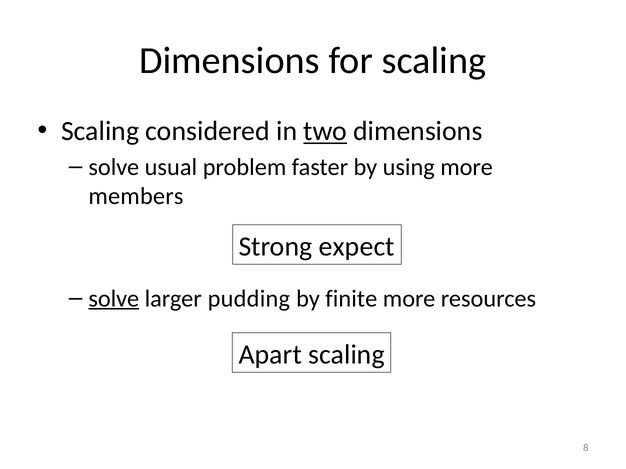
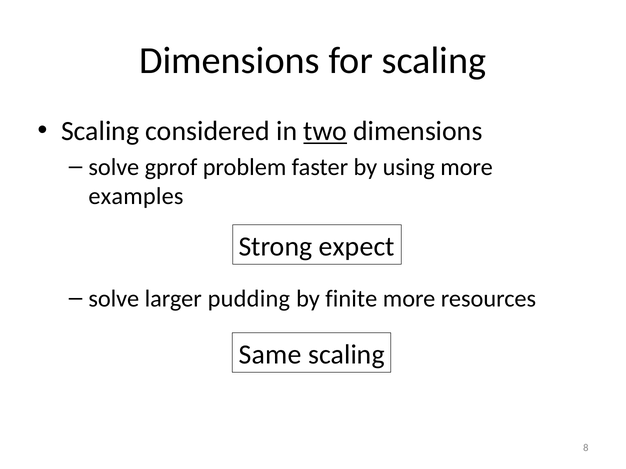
usual: usual -> gprof (171, 167)
members: members -> examples (136, 196)
solve underline: present -> none (114, 299)
Apart: Apart -> Same (270, 355)
